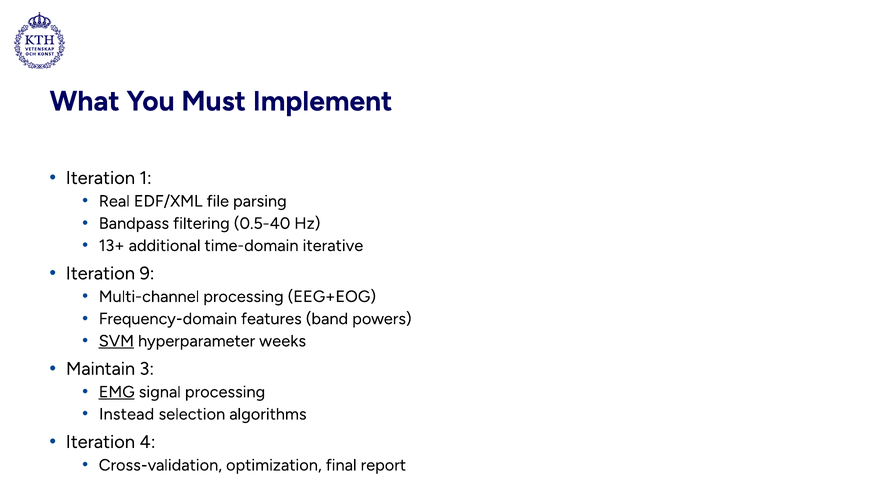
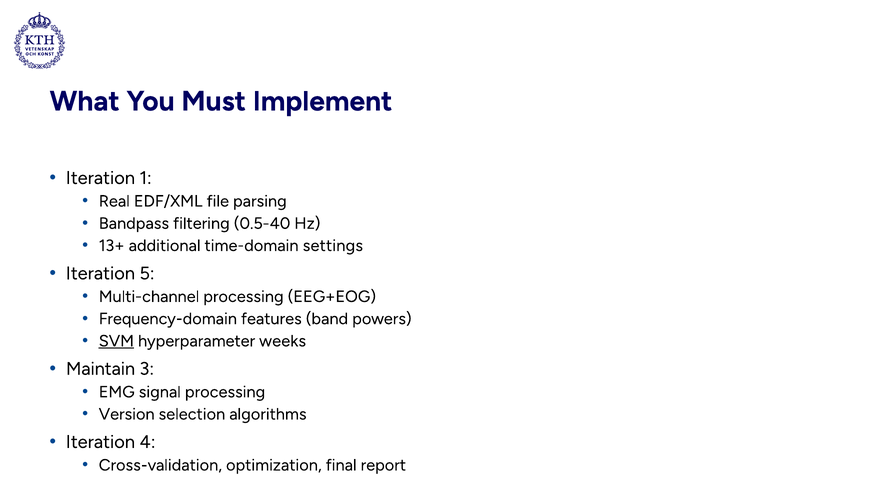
iterative: iterative -> settings (333, 246)
9: 9 -> 5 (147, 274)
EMG underline: present -> none (117, 392)
Instead: Instead -> Version (127, 415)
